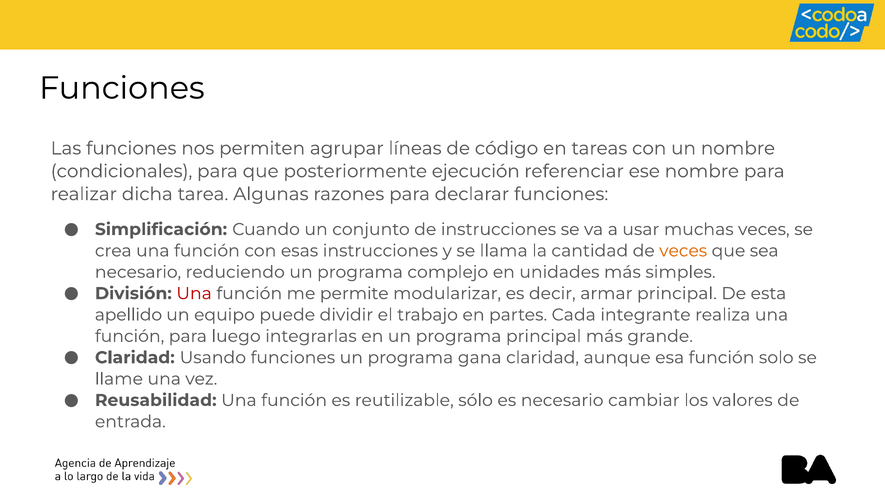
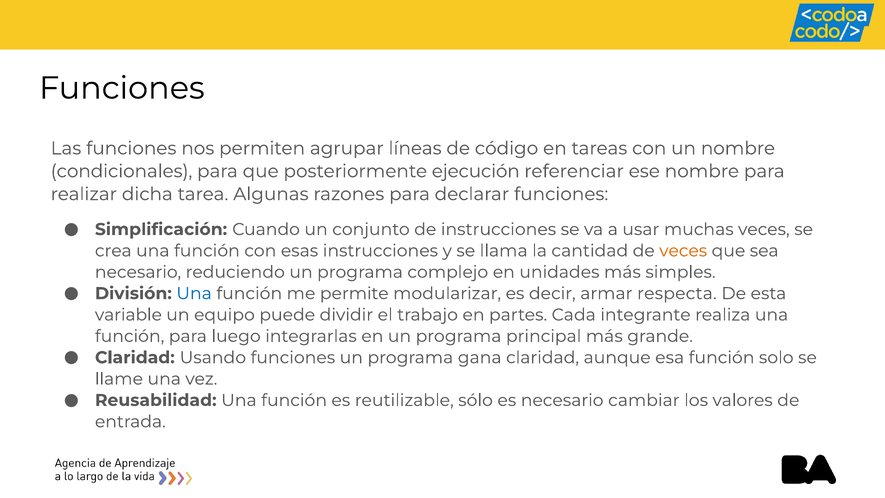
Una colour: red -> blue (194, 293)
armar principal: principal -> respecta (677, 293)
apellido: apellido -> variable (128, 315)
